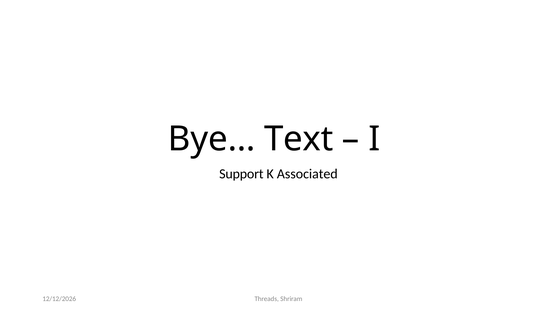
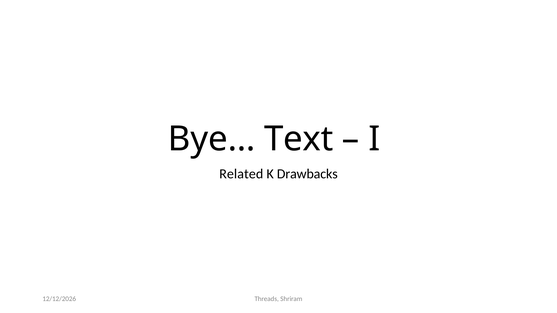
Support: Support -> Related (241, 174)
Associated: Associated -> Drawbacks (307, 174)
